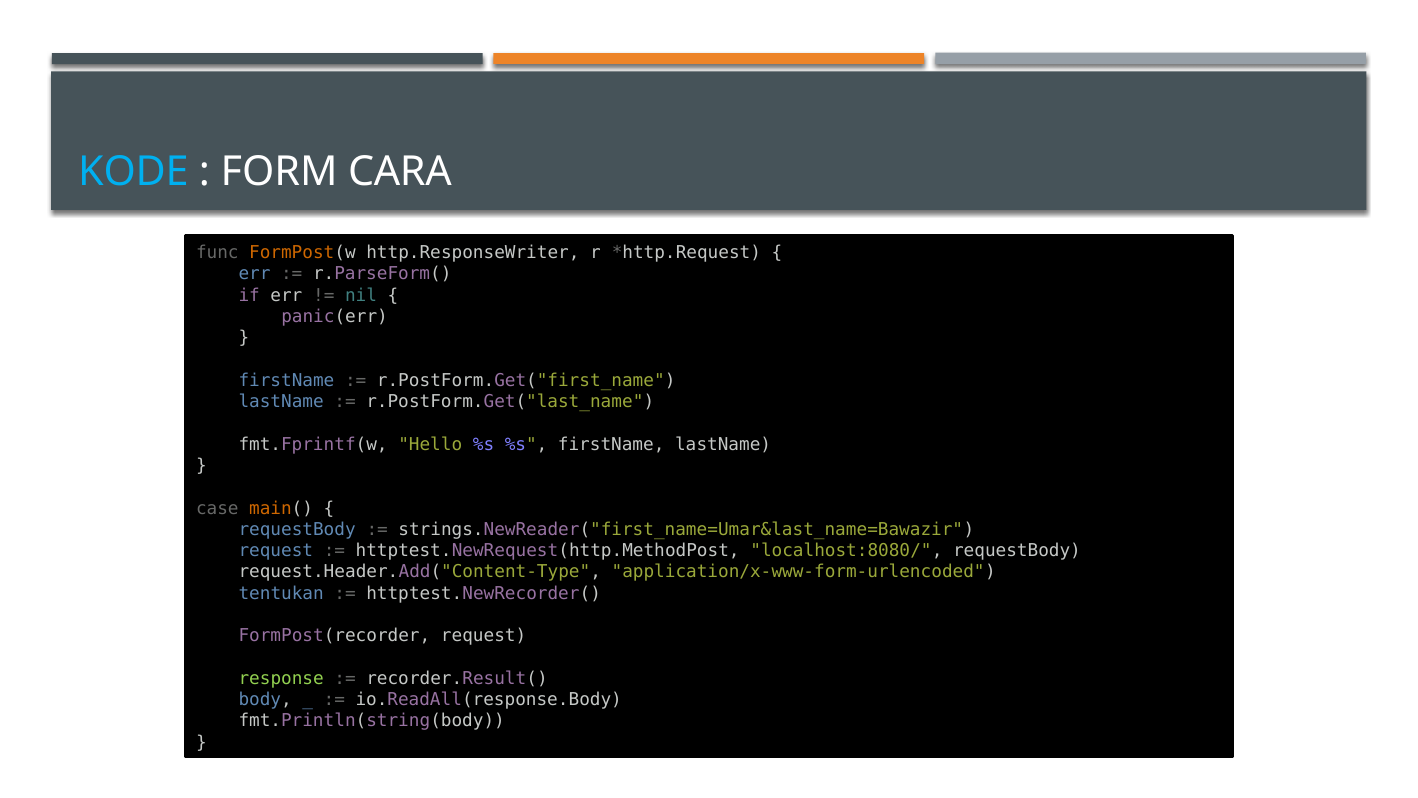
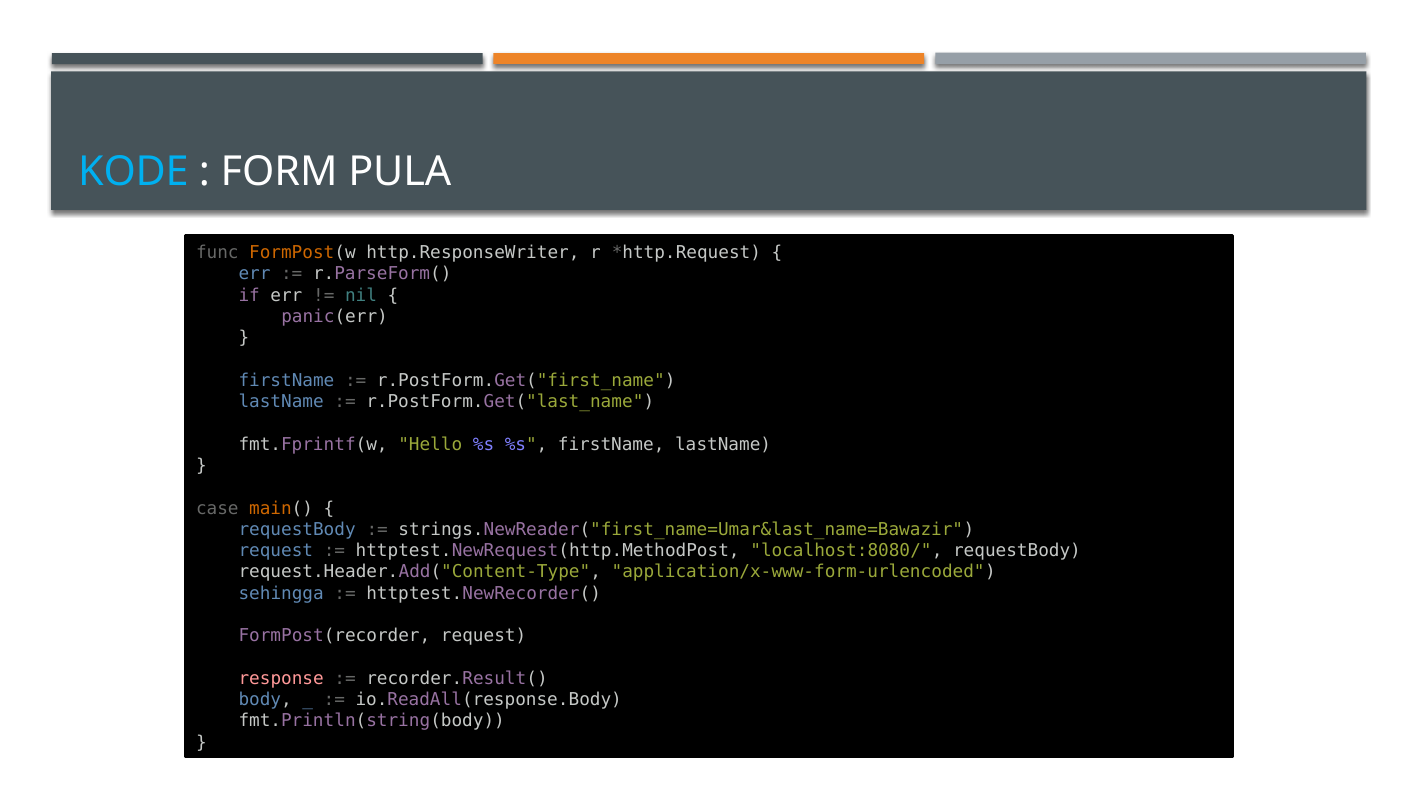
CARA: CARA -> PULA (400, 172)
tentukan: tentukan -> sehingga (281, 593)
response colour: light green -> pink (281, 678)
